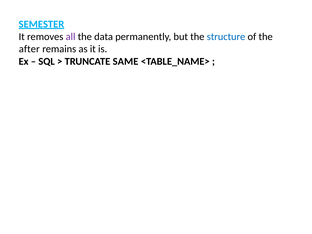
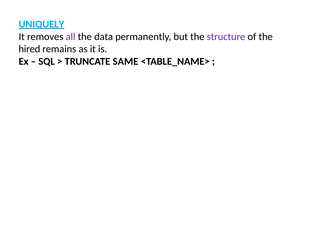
SEMESTER: SEMESTER -> UNIQUELY (41, 24)
structure colour: blue -> purple (226, 37)
after: after -> hired (29, 49)
